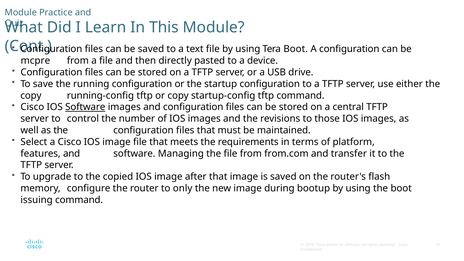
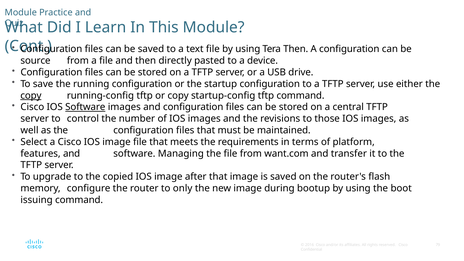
Tera Boot: Boot -> Then (296, 49)
mcpre: mcpre -> source (36, 61)
copy underline: none -> present (31, 96)
from.com: from.com -> want.com (286, 154)
